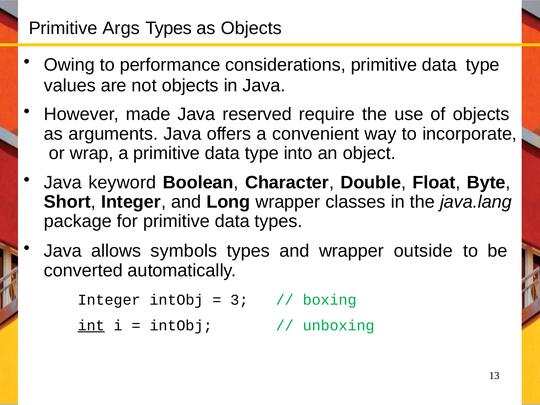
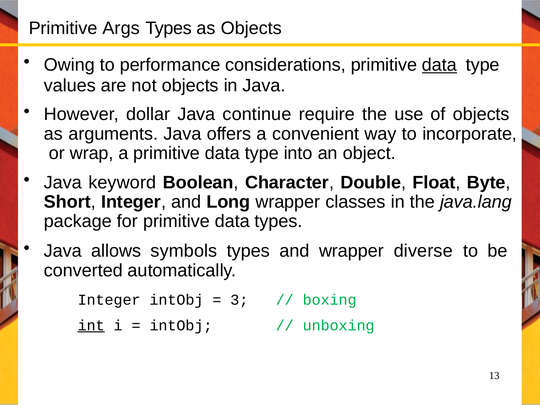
data underline: none -> present (439, 65)
made: made -> dollar (148, 114)
reserved: reserved -> continue (257, 114)
outside: outside -> diverse (423, 251)
